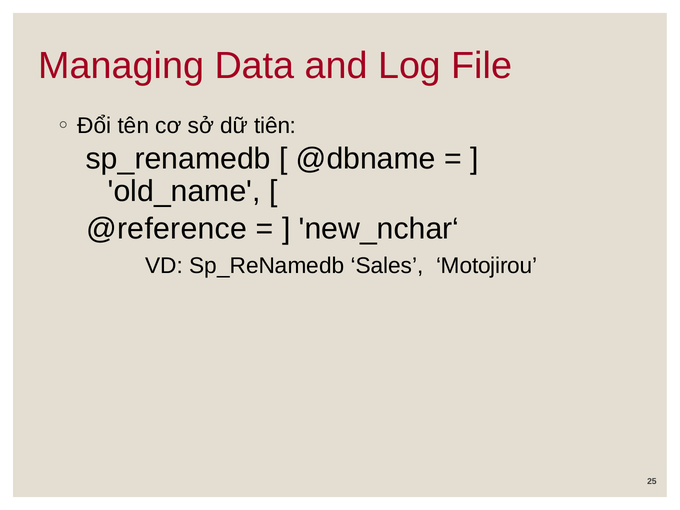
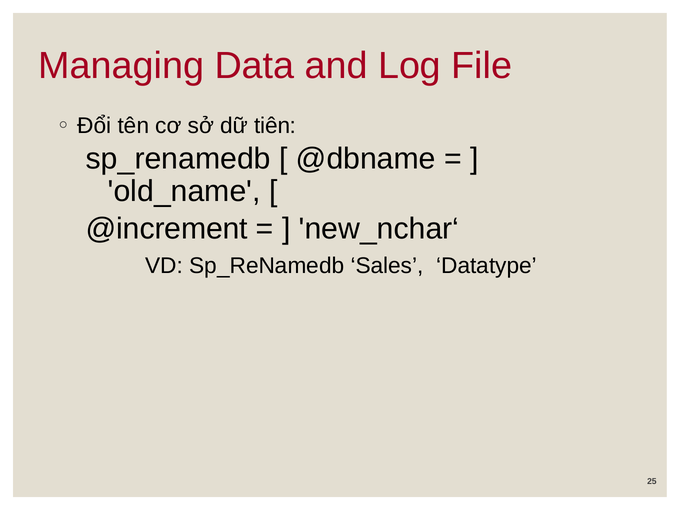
@reference: @reference -> @increment (167, 229)
Motojirou: Motojirou -> Datatype (487, 266)
